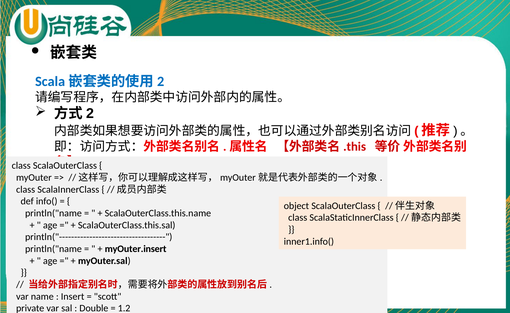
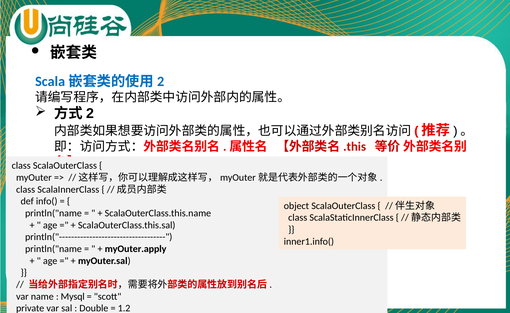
myOuter.insert: myOuter.insert -> myOuter.apply (136, 249)
Insert: Insert -> Mysql (73, 297)
